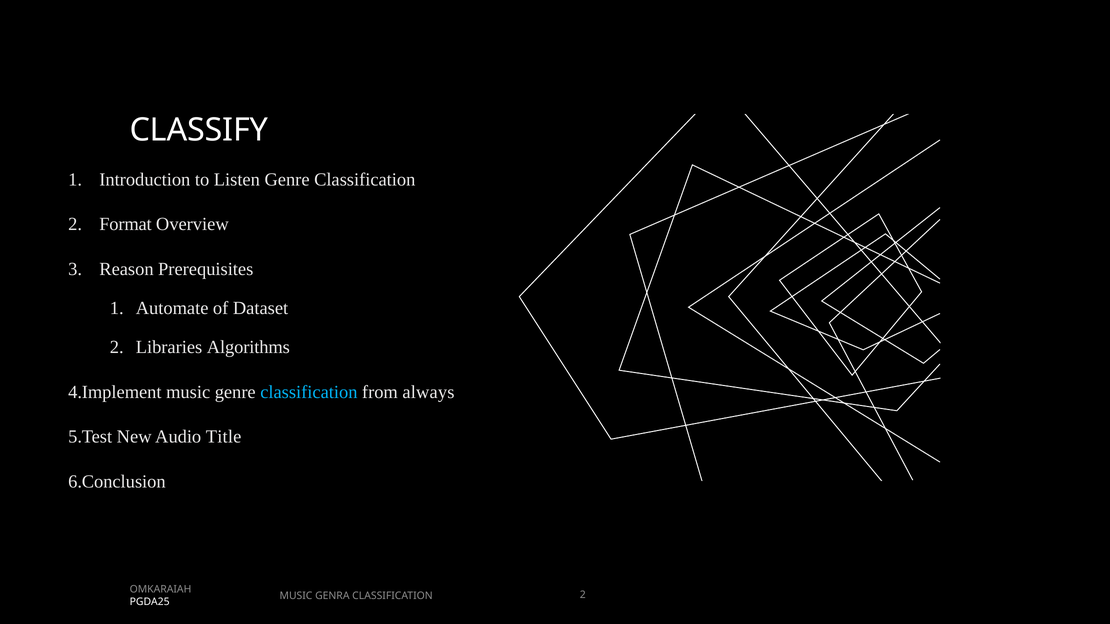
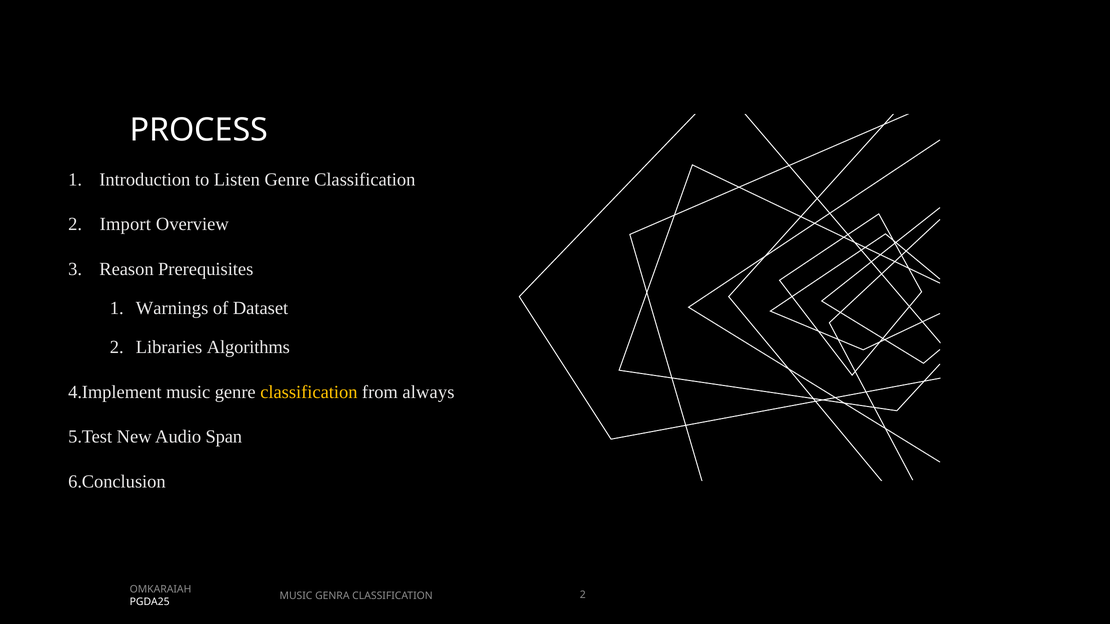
CLASSIFY: CLASSIFY -> PROCESS (199, 130)
Format: Format -> Import (125, 224)
Automate: Automate -> Warnings (172, 308)
classification colour: light blue -> yellow (309, 392)
Title: Title -> Span (224, 437)
